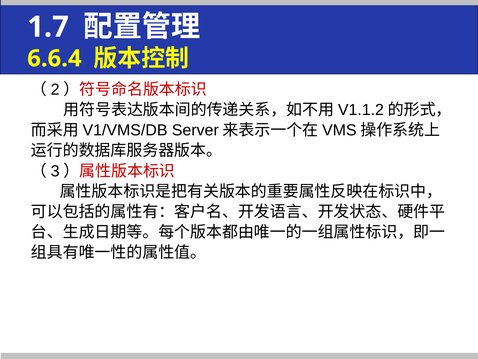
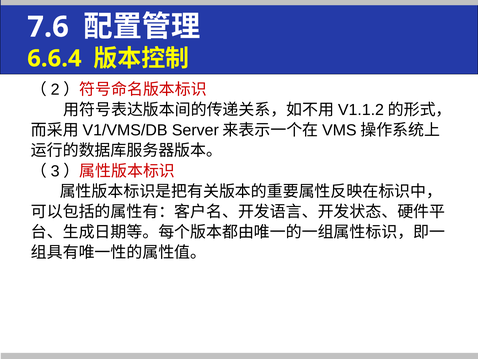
1.7: 1.7 -> 7.6 (48, 27)
